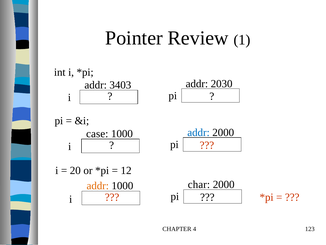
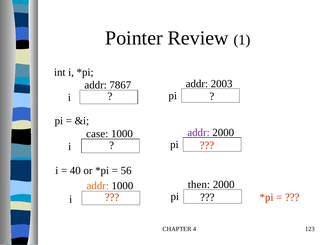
3403: 3403 -> 7867 (120, 85)
2030: 2030 -> 2003 (222, 84)
addr colour: blue -> purple (199, 132)
20: 20 -> 40 (75, 170)
12: 12 -> 56 (126, 170)
char: char -> then (199, 184)
